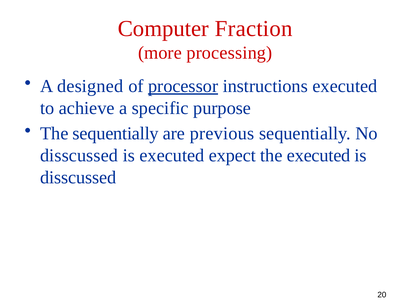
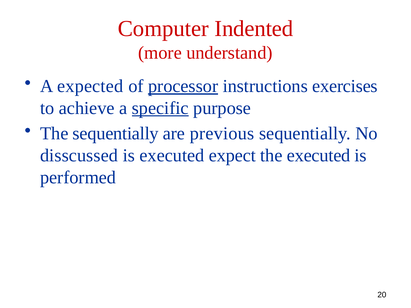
Fraction: Fraction -> Indented (254, 29)
processing: processing -> understand (229, 53)
designed: designed -> expected (90, 86)
instructions executed: executed -> exercises (345, 86)
specific underline: none -> present (160, 108)
disscussed: disscussed -> performed (78, 178)
